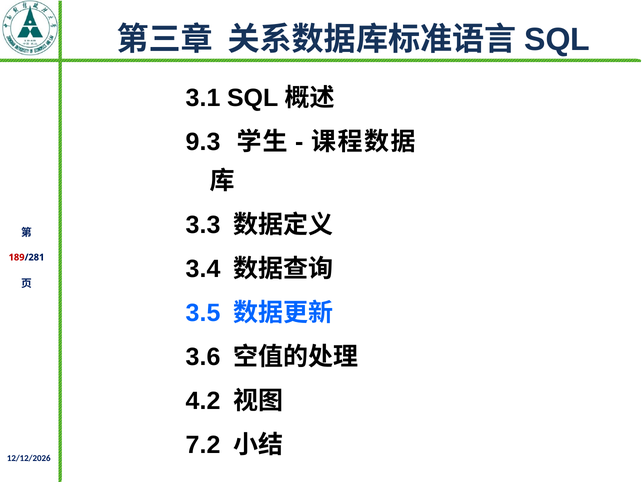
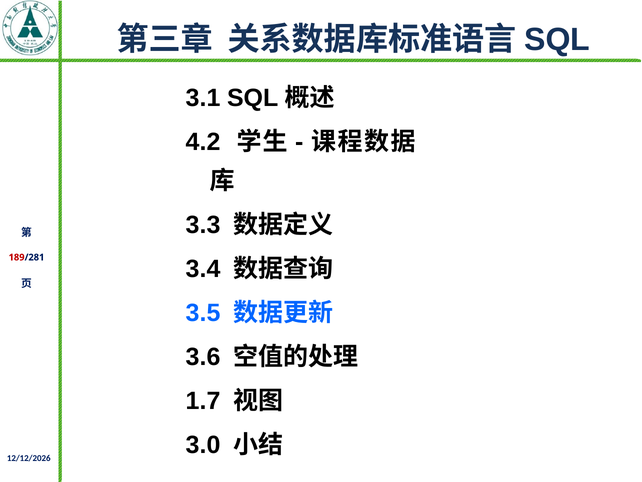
9.3: 9.3 -> 4.2 (203, 142)
4.2: 4.2 -> 1.7 (203, 400)
7.2: 7.2 -> 3.0 (203, 444)
